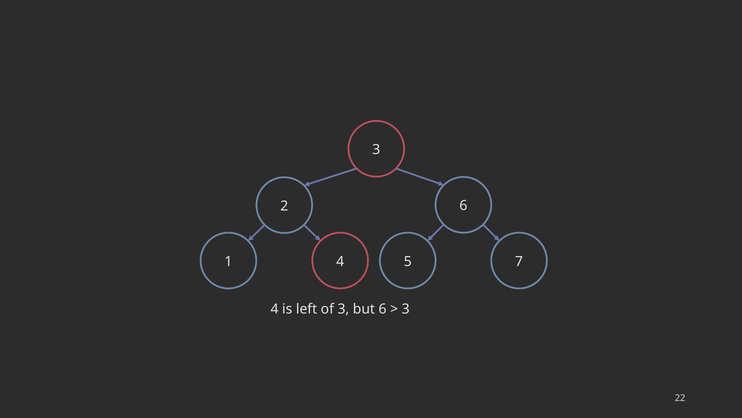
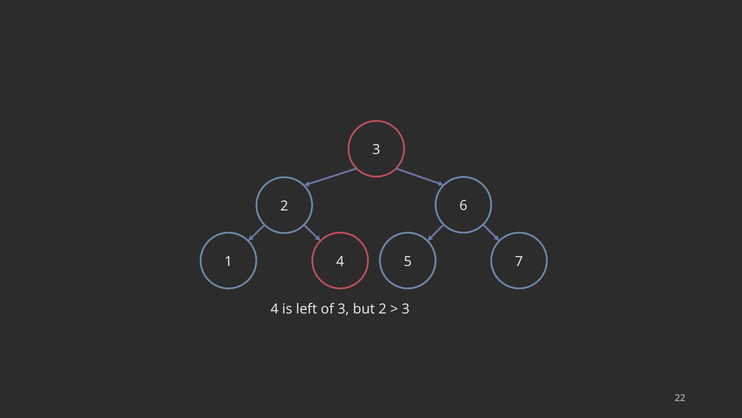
but 6: 6 -> 2 (383, 309)
